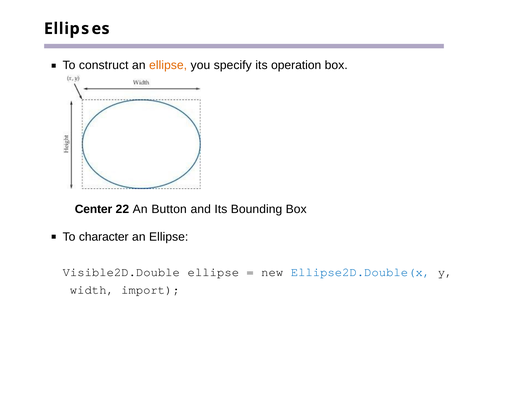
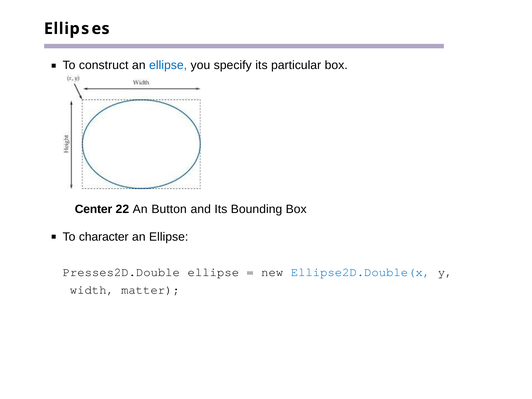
ellipse colour: orange -> blue (168, 65)
operation: operation -> particular (296, 65)
Visible2D.Double: Visible2D.Double -> Presses2D.Double (121, 272)
import: import -> matter (150, 290)
